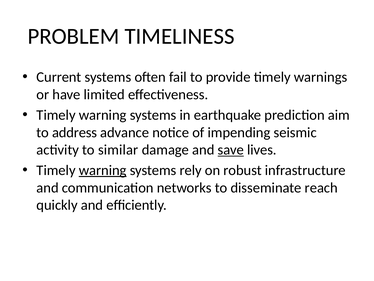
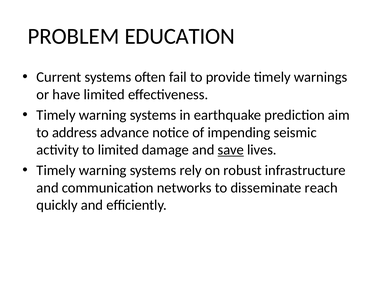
TIMELINESS: TIMELINESS -> EDUCATION (180, 36)
to similar: similar -> limited (118, 150)
warning underline: present -> none (103, 170)
